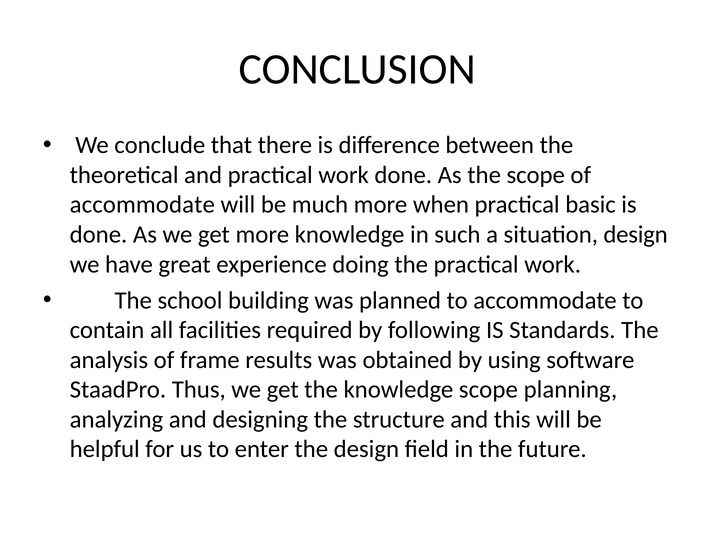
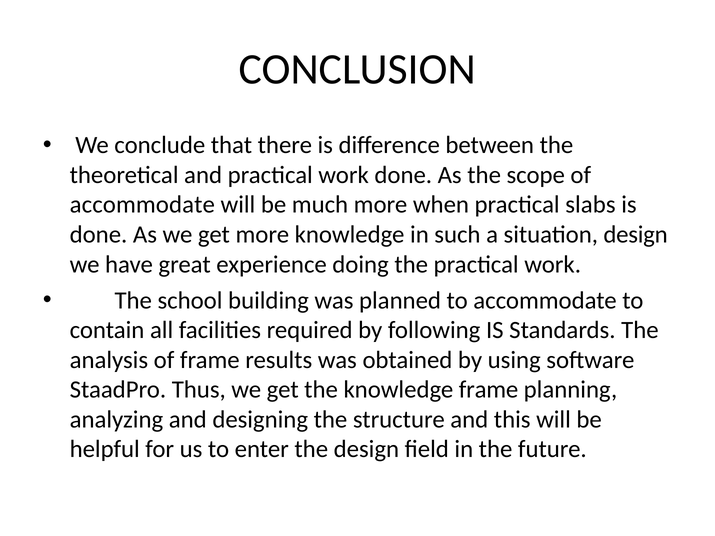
basic: basic -> slabs (590, 205)
knowledge scope: scope -> frame (489, 390)
